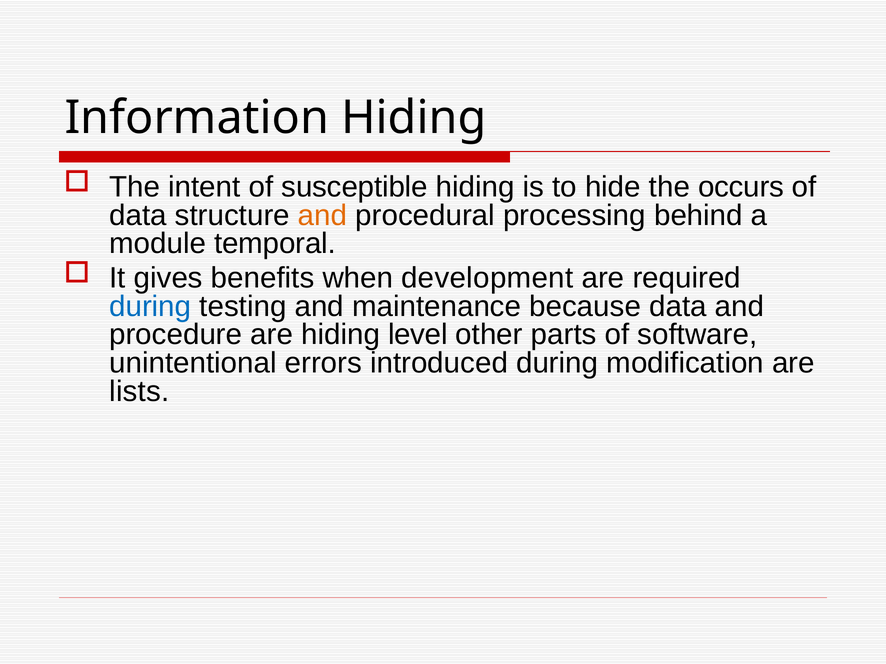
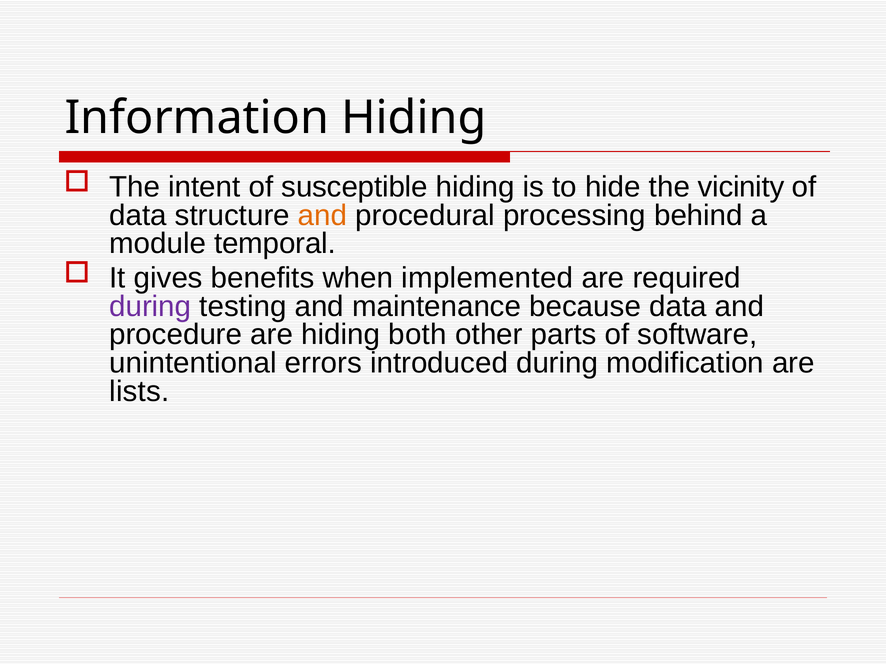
occurs: occurs -> vicinity (741, 187)
development: development -> implemented (487, 278)
during colour: blue -> purple (150, 306)
level: level -> both (418, 335)
